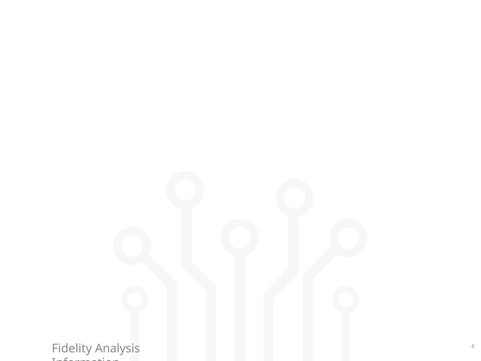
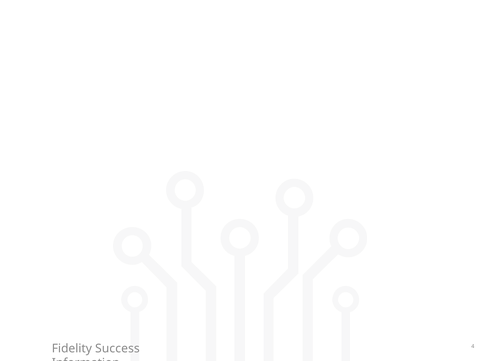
Analysis: Analysis -> Success (117, 348)
